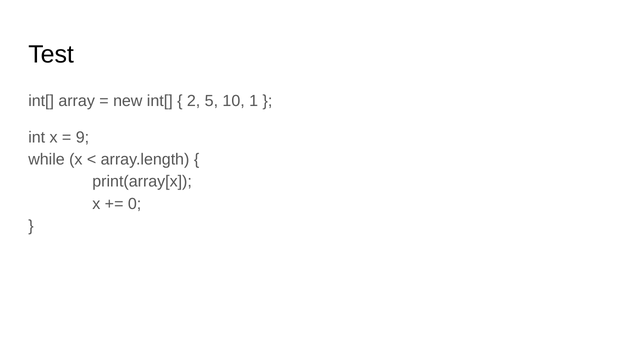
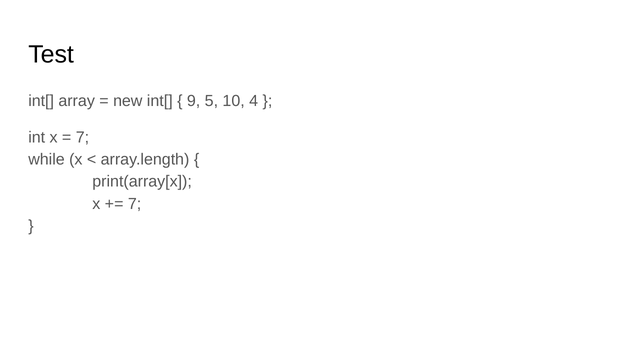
2: 2 -> 9 (194, 101)
1: 1 -> 4 (254, 101)
9: 9 -> 7 (82, 137)
0: 0 -> 7 (135, 203)
